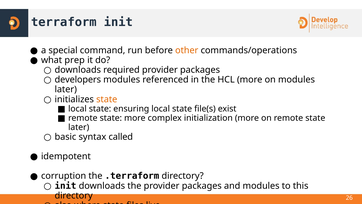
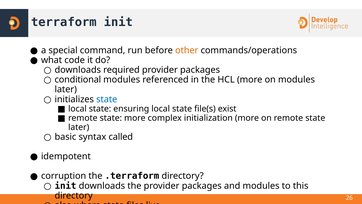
prep: prep -> code (75, 60)
developers: developers -> conditional (78, 80)
state colour: orange -> blue (107, 99)
